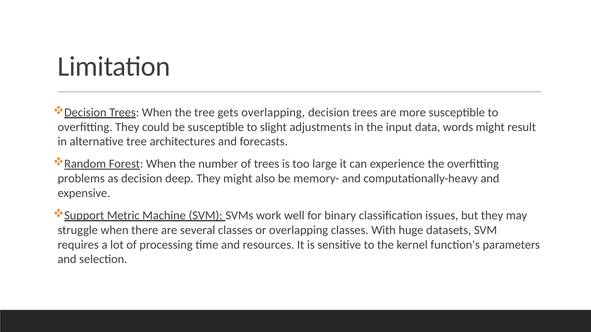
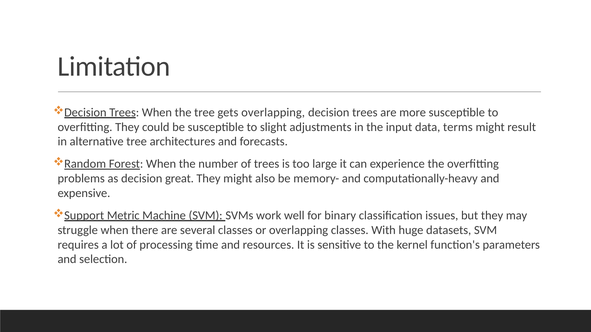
words: words -> terms (458, 127)
deep: deep -> great (179, 179)
